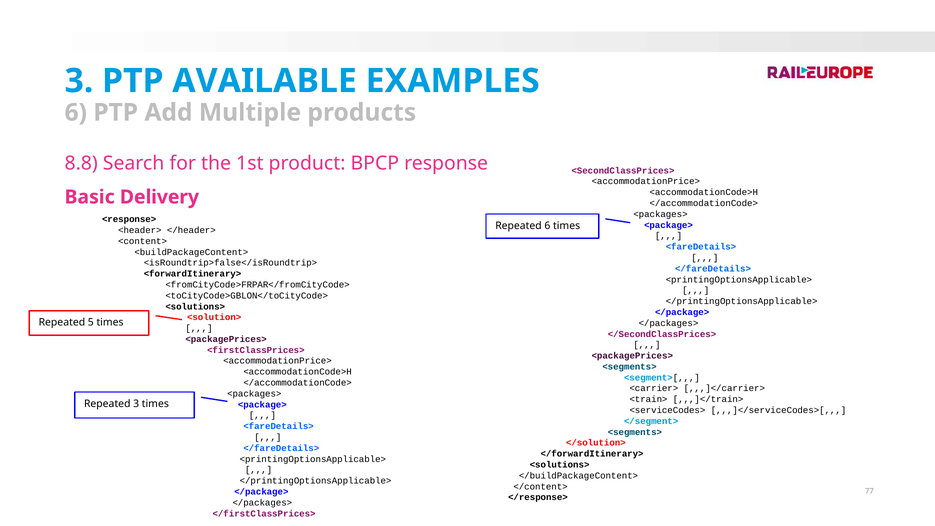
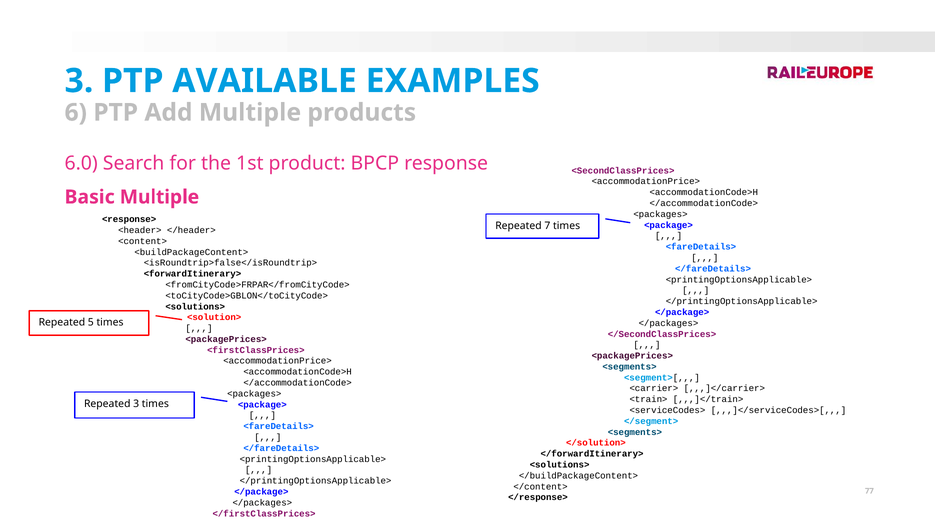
8.8: 8.8 -> 6.0 (81, 163)
Basic Delivery: Delivery -> Multiple (159, 197)
Repeated 6: 6 -> 7 (547, 226)
